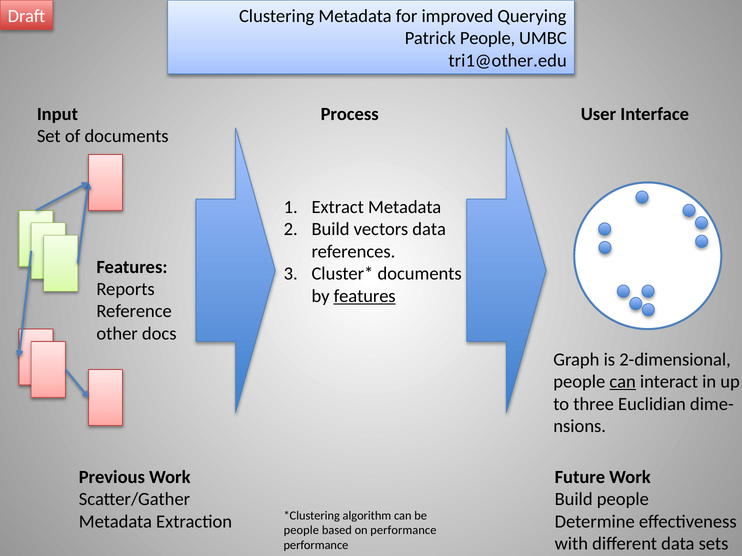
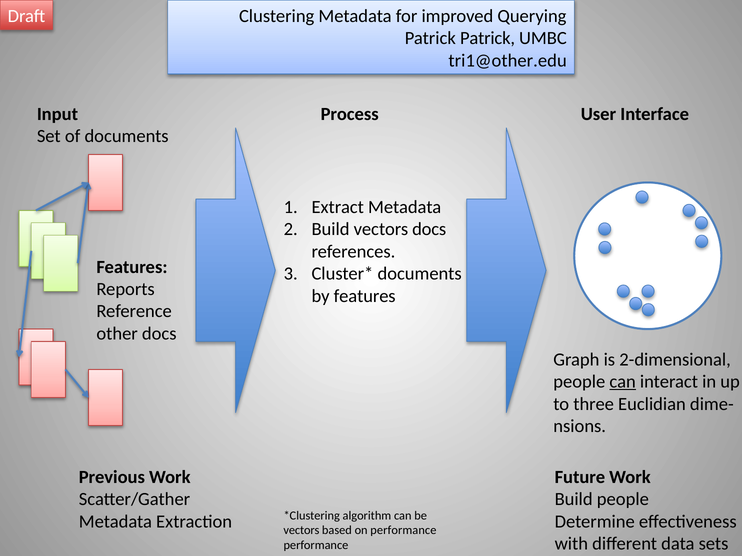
Patrick People: People -> Patrick (488, 38)
vectors data: data -> docs (429, 229)
features underline: present -> none (365, 296)
people: people -> vectors (301, 531)
